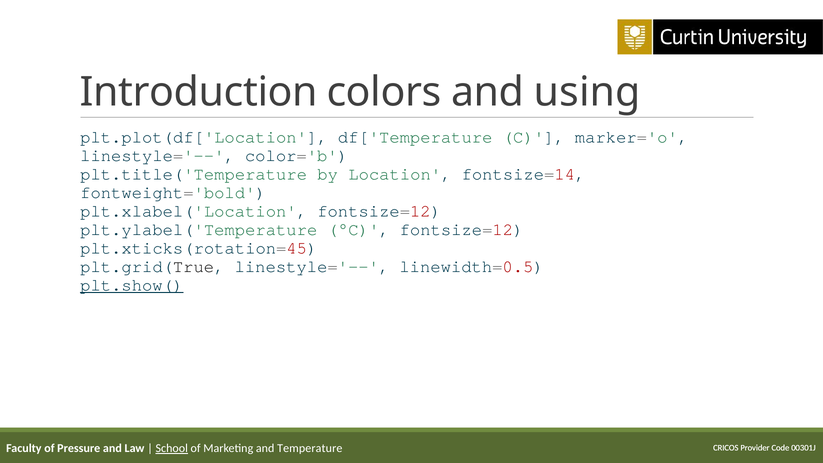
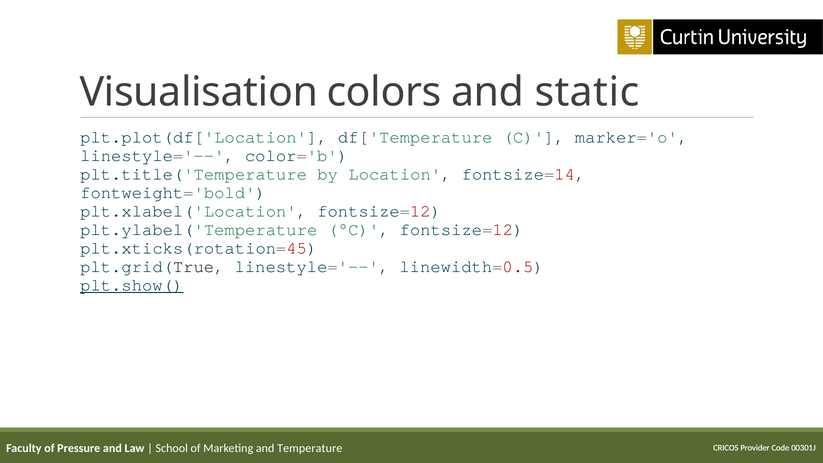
Introduction: Introduction -> Visualisation (199, 92)
using: using -> static (587, 92)
School underline: present -> none (172, 448)
